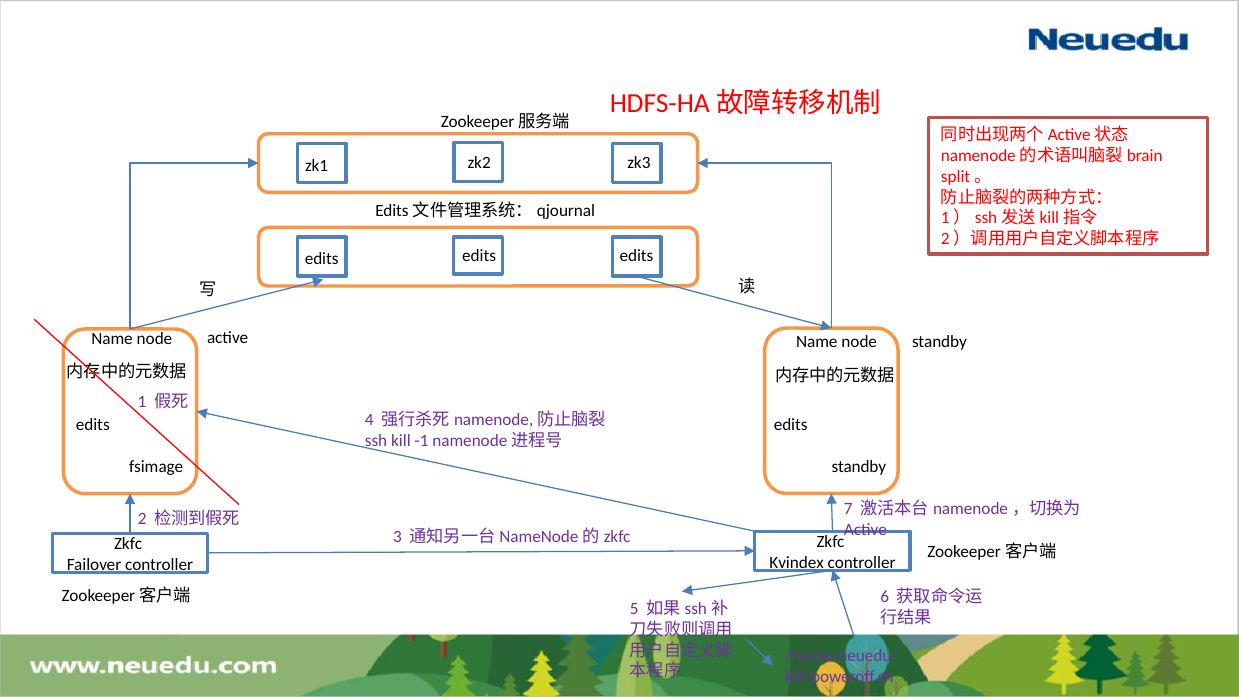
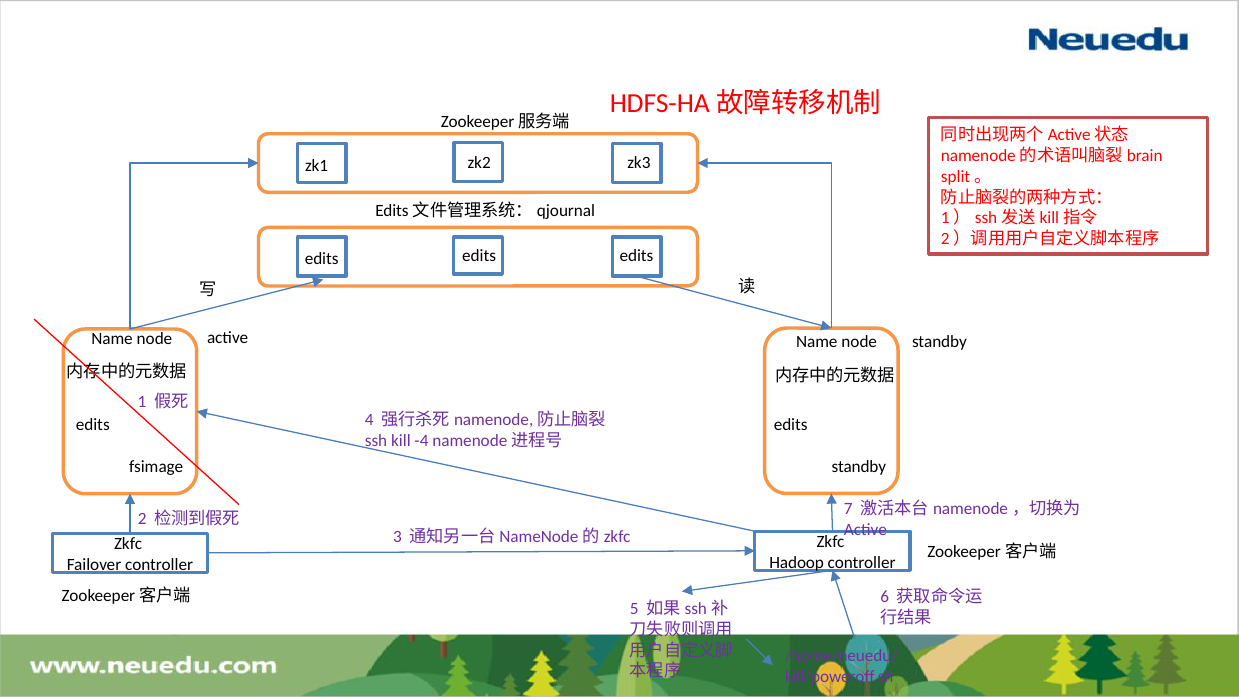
-1: -1 -> -4 (421, 441)
Kvindex: Kvindex -> Hadoop (797, 562)
